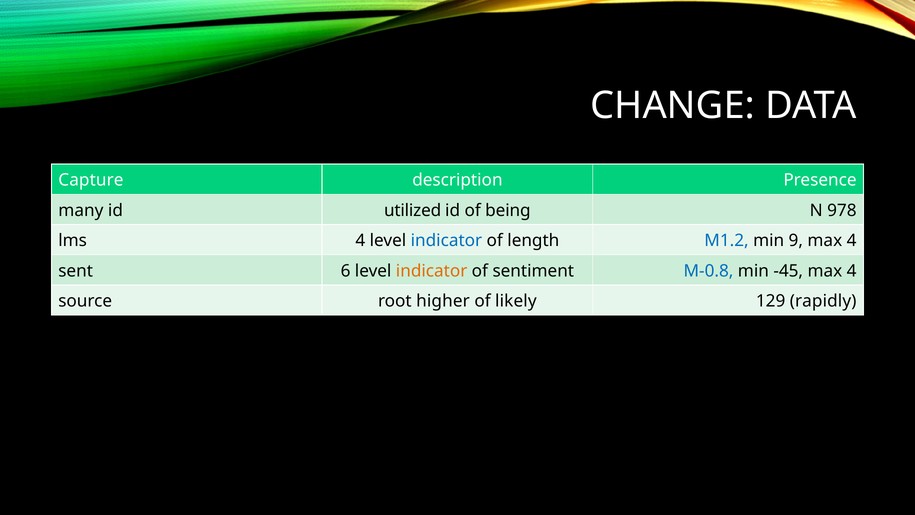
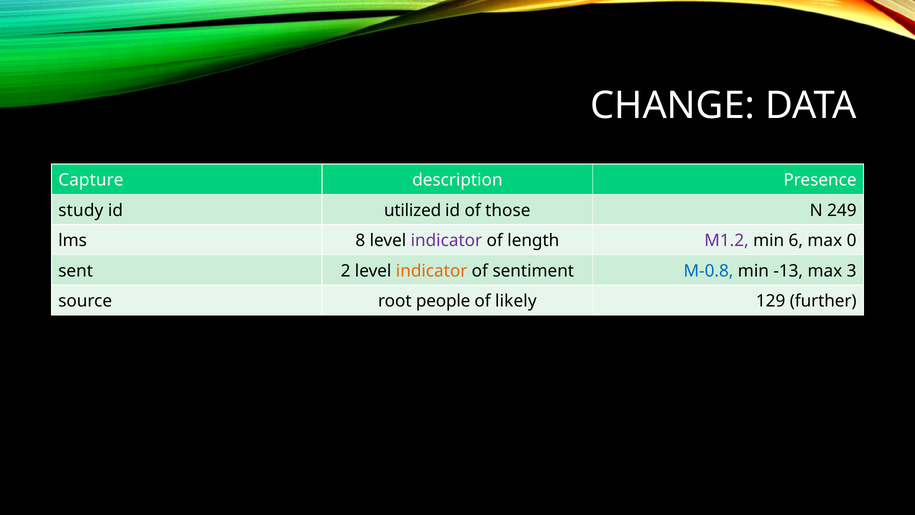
many: many -> study (81, 210)
being: being -> those (508, 210)
978: 978 -> 249 (842, 210)
lms 4: 4 -> 8 (360, 240)
indicator colour: blue -> purple (446, 240)
M1.2 colour: blue -> purple (727, 240)
9: 9 -> 6 (796, 240)
4: 4 -> 0 (852, 240)
6: 6 -> 2 (346, 271)
-45: -45 -> -13 (788, 271)
4: 4 -> 3 (852, 271)
higher: higher -> people (443, 301)
rapidly: rapidly -> further (823, 301)
